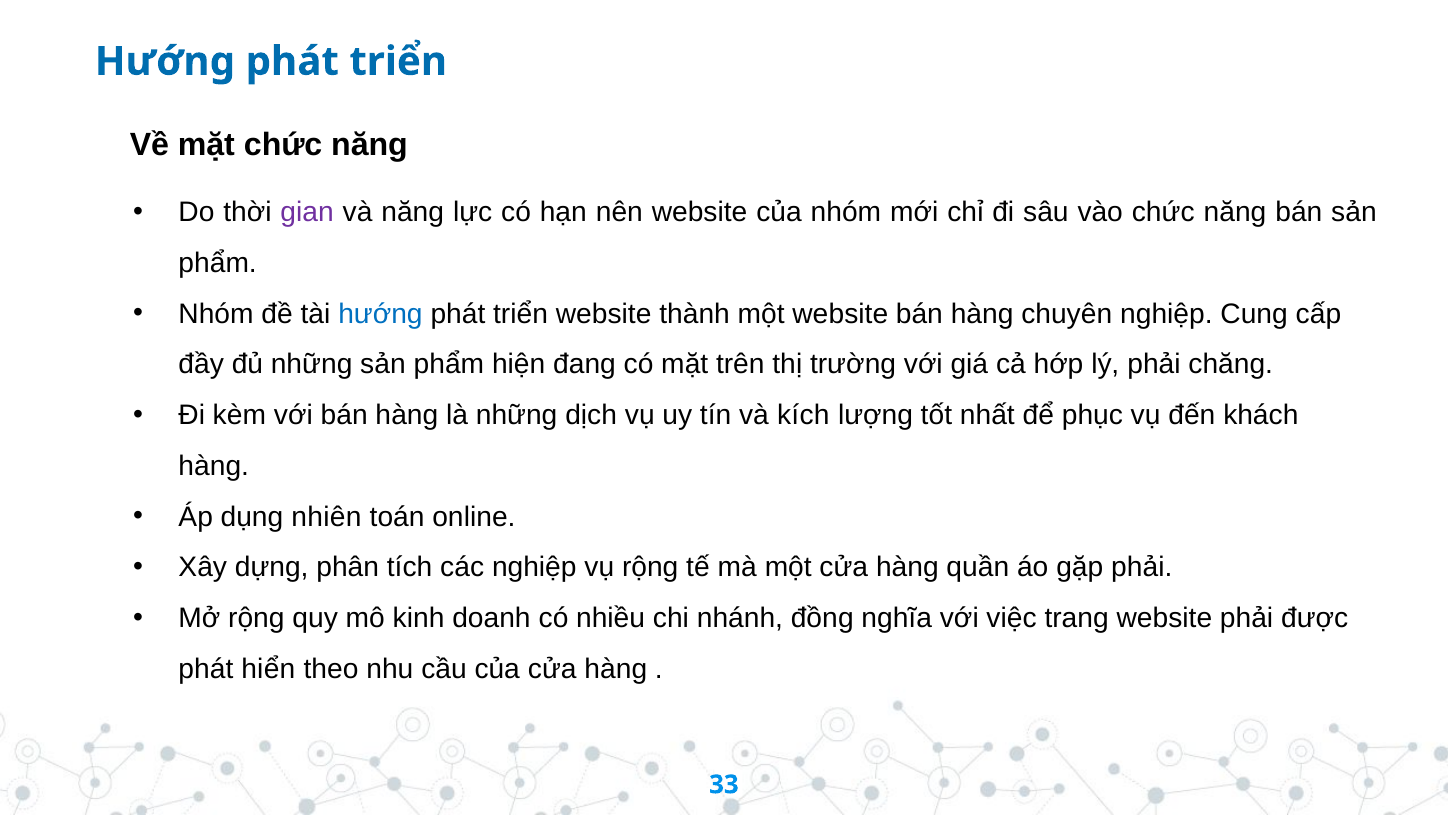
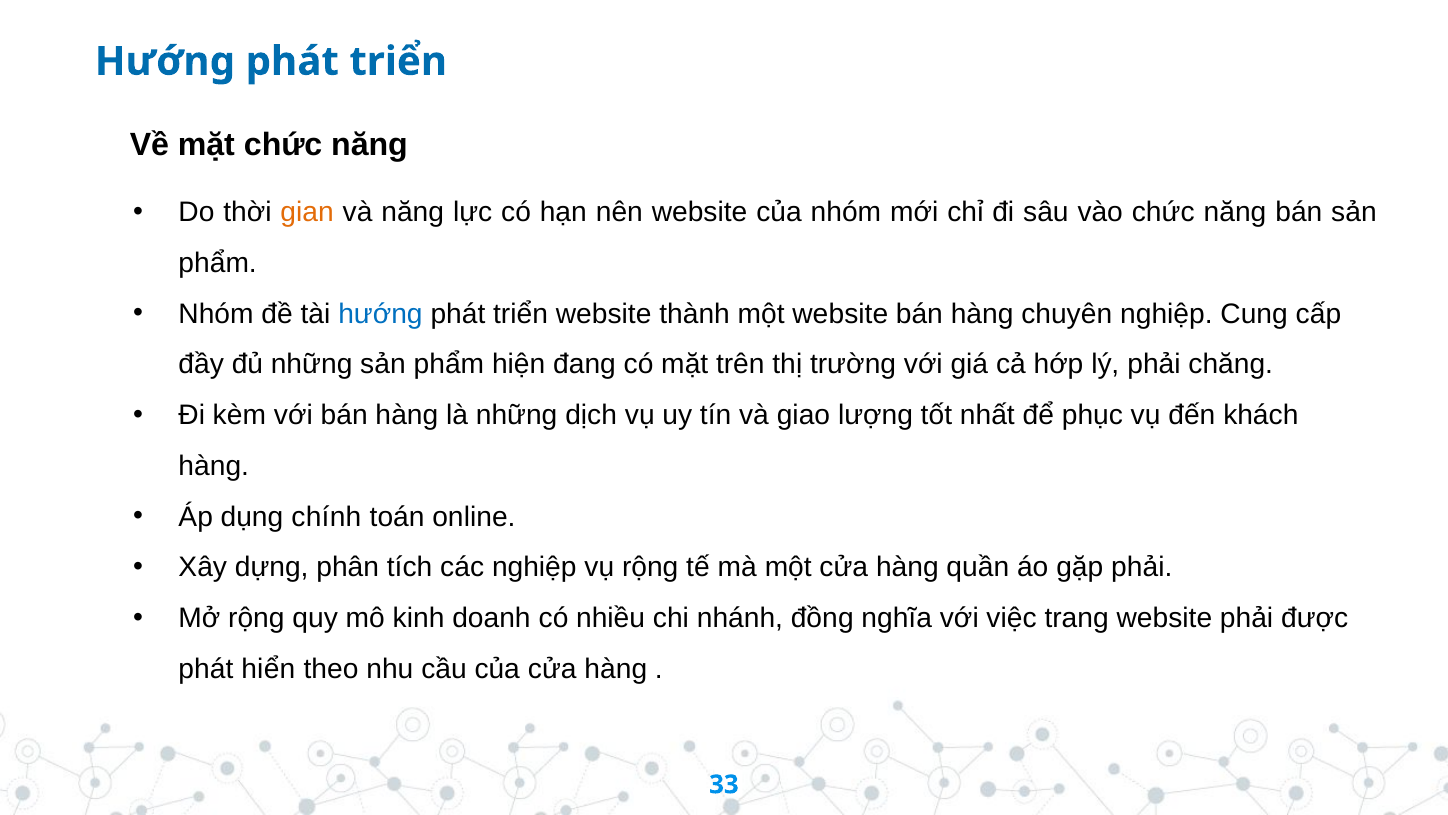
gian colour: purple -> orange (307, 212)
kích: kích -> giao (803, 415)
nhiên: nhiên -> chính (326, 516)
